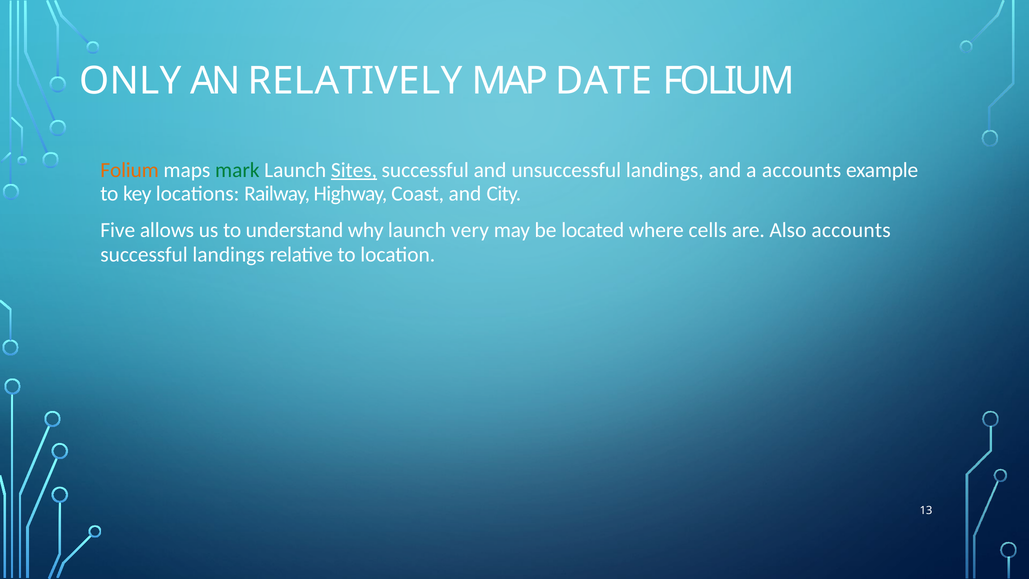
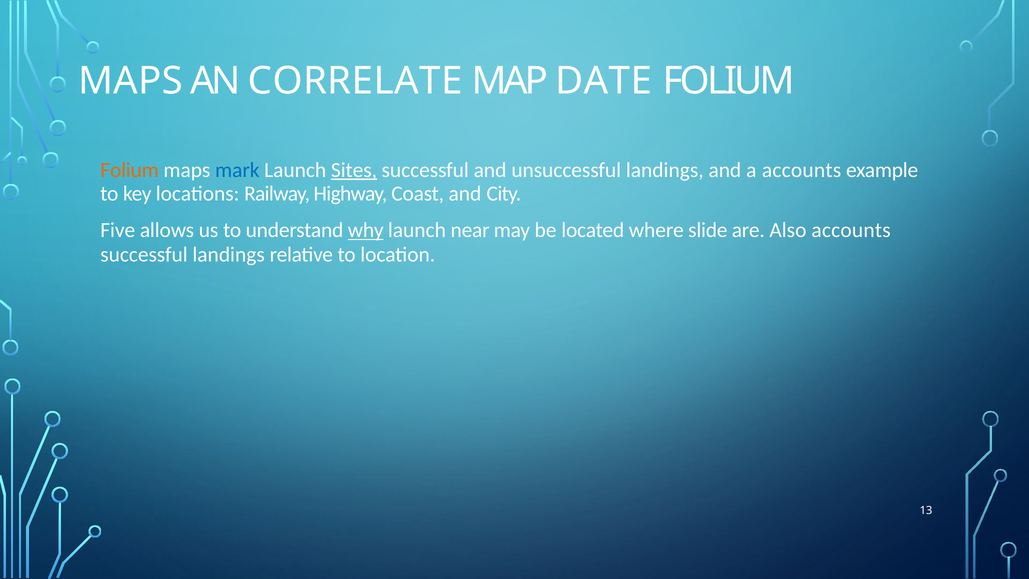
ONLY: ONLY -> MAPS (131, 81)
RELATIVELY: RELATIVELY -> CORRELATE (355, 81)
mark colour: green -> blue (237, 170)
why underline: none -> present (366, 230)
very: very -> near (470, 230)
cells: cells -> slide (708, 230)
